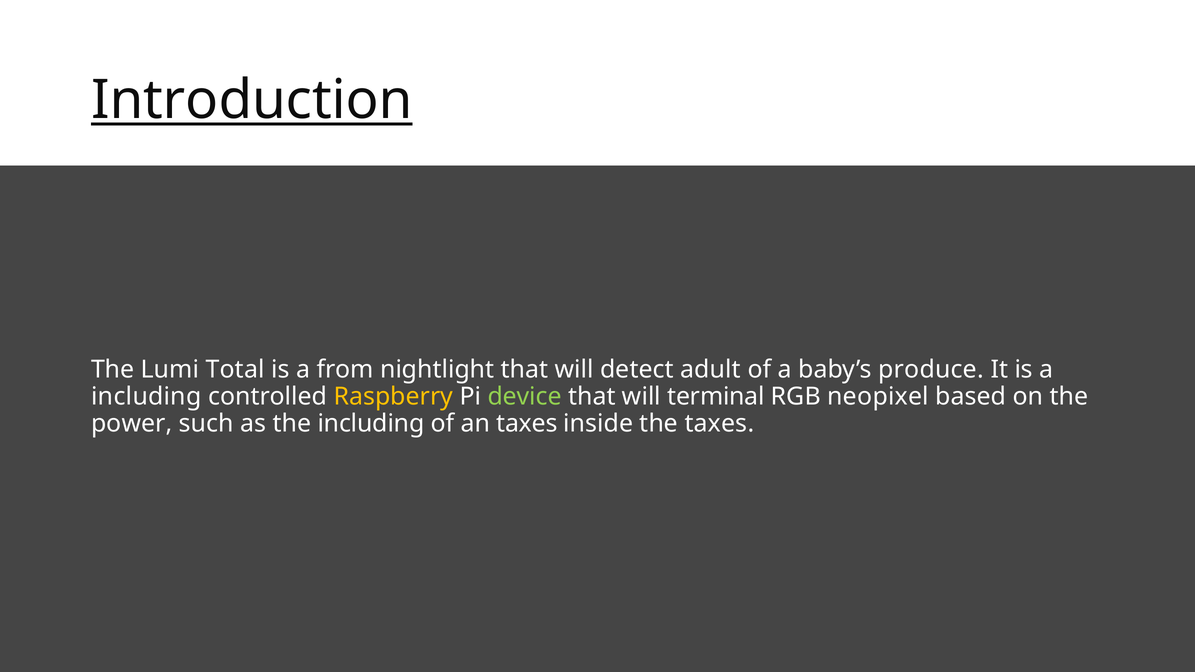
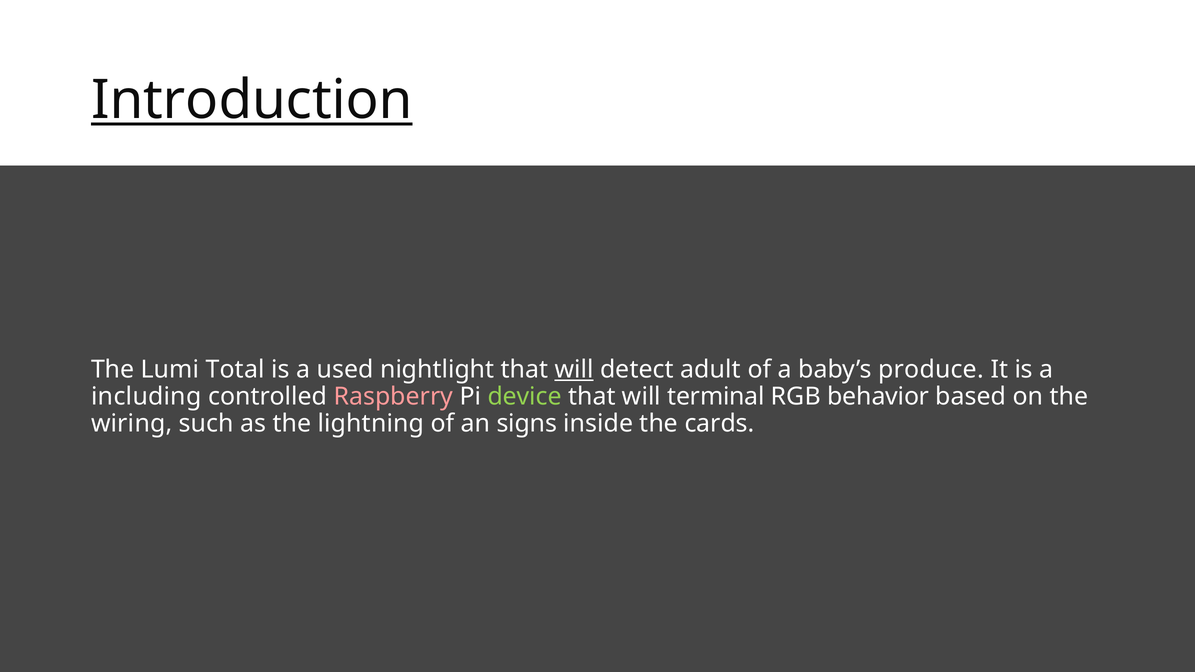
from: from -> used (345, 370)
will underline: none -> present (574, 370)
Raspberry colour: yellow -> pink (393, 397)
neopixel: neopixel -> behavior (878, 397)
power: power -> wiring (132, 424)
the including: including -> lightning (371, 424)
an taxes: taxes -> signs (527, 424)
the taxes: taxes -> cards (720, 424)
